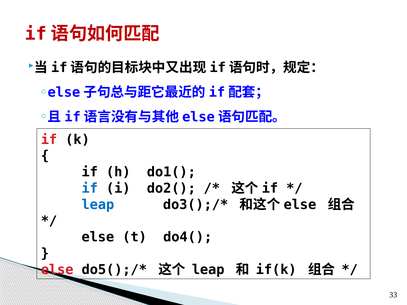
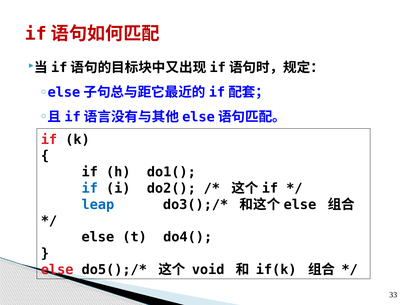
leap: leap -> void (208, 270)
